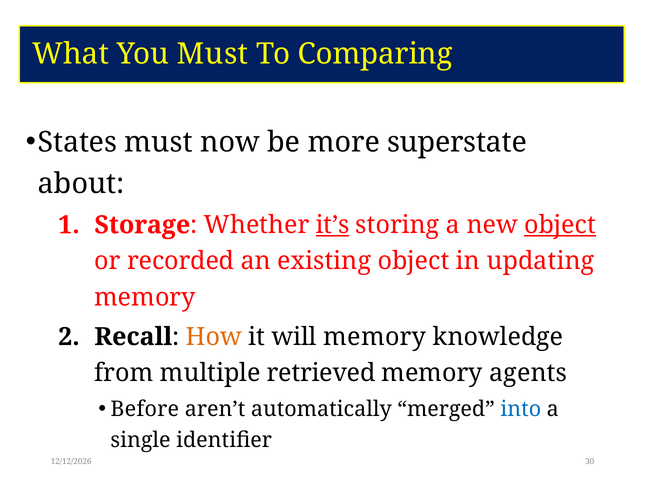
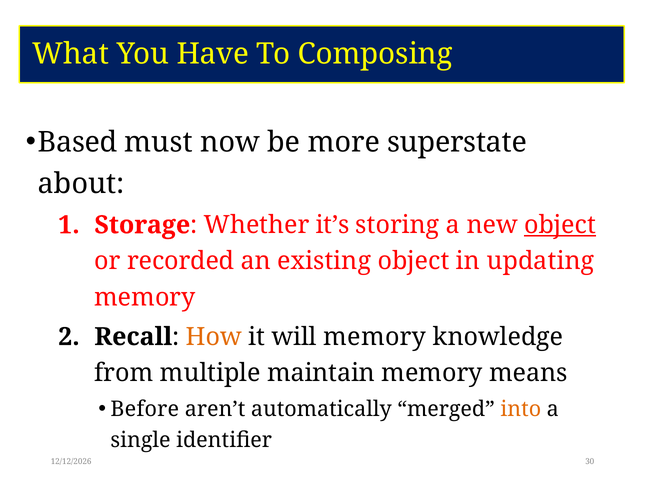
You Must: Must -> Have (213, 54)
Comparing: Comparing -> Composing (375, 54)
States: States -> Based (77, 142)
it’s underline: present -> none (333, 225)
retrieved: retrieved -> maintain (321, 373)
agents: agents -> means (528, 373)
into colour: blue -> orange (521, 409)
